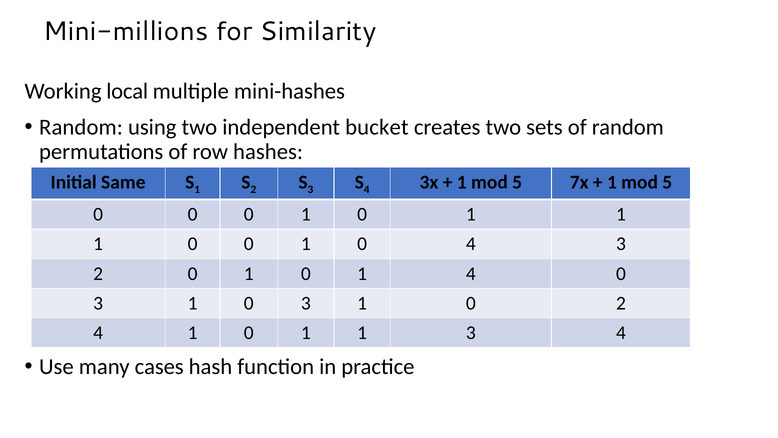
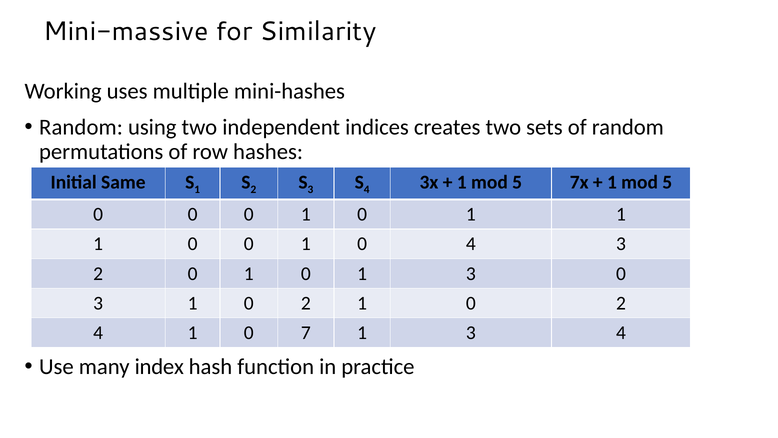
Mini-millions: Mini-millions -> Mini-massive (126, 31)
local: local -> uses (127, 91)
bucket: bucket -> indices (377, 127)
0 1 4: 4 -> 3 (471, 273)
3 1 0 3: 3 -> 2 (306, 303)
4 1 0 1: 1 -> 7 (306, 333)
cases: cases -> index (159, 366)
